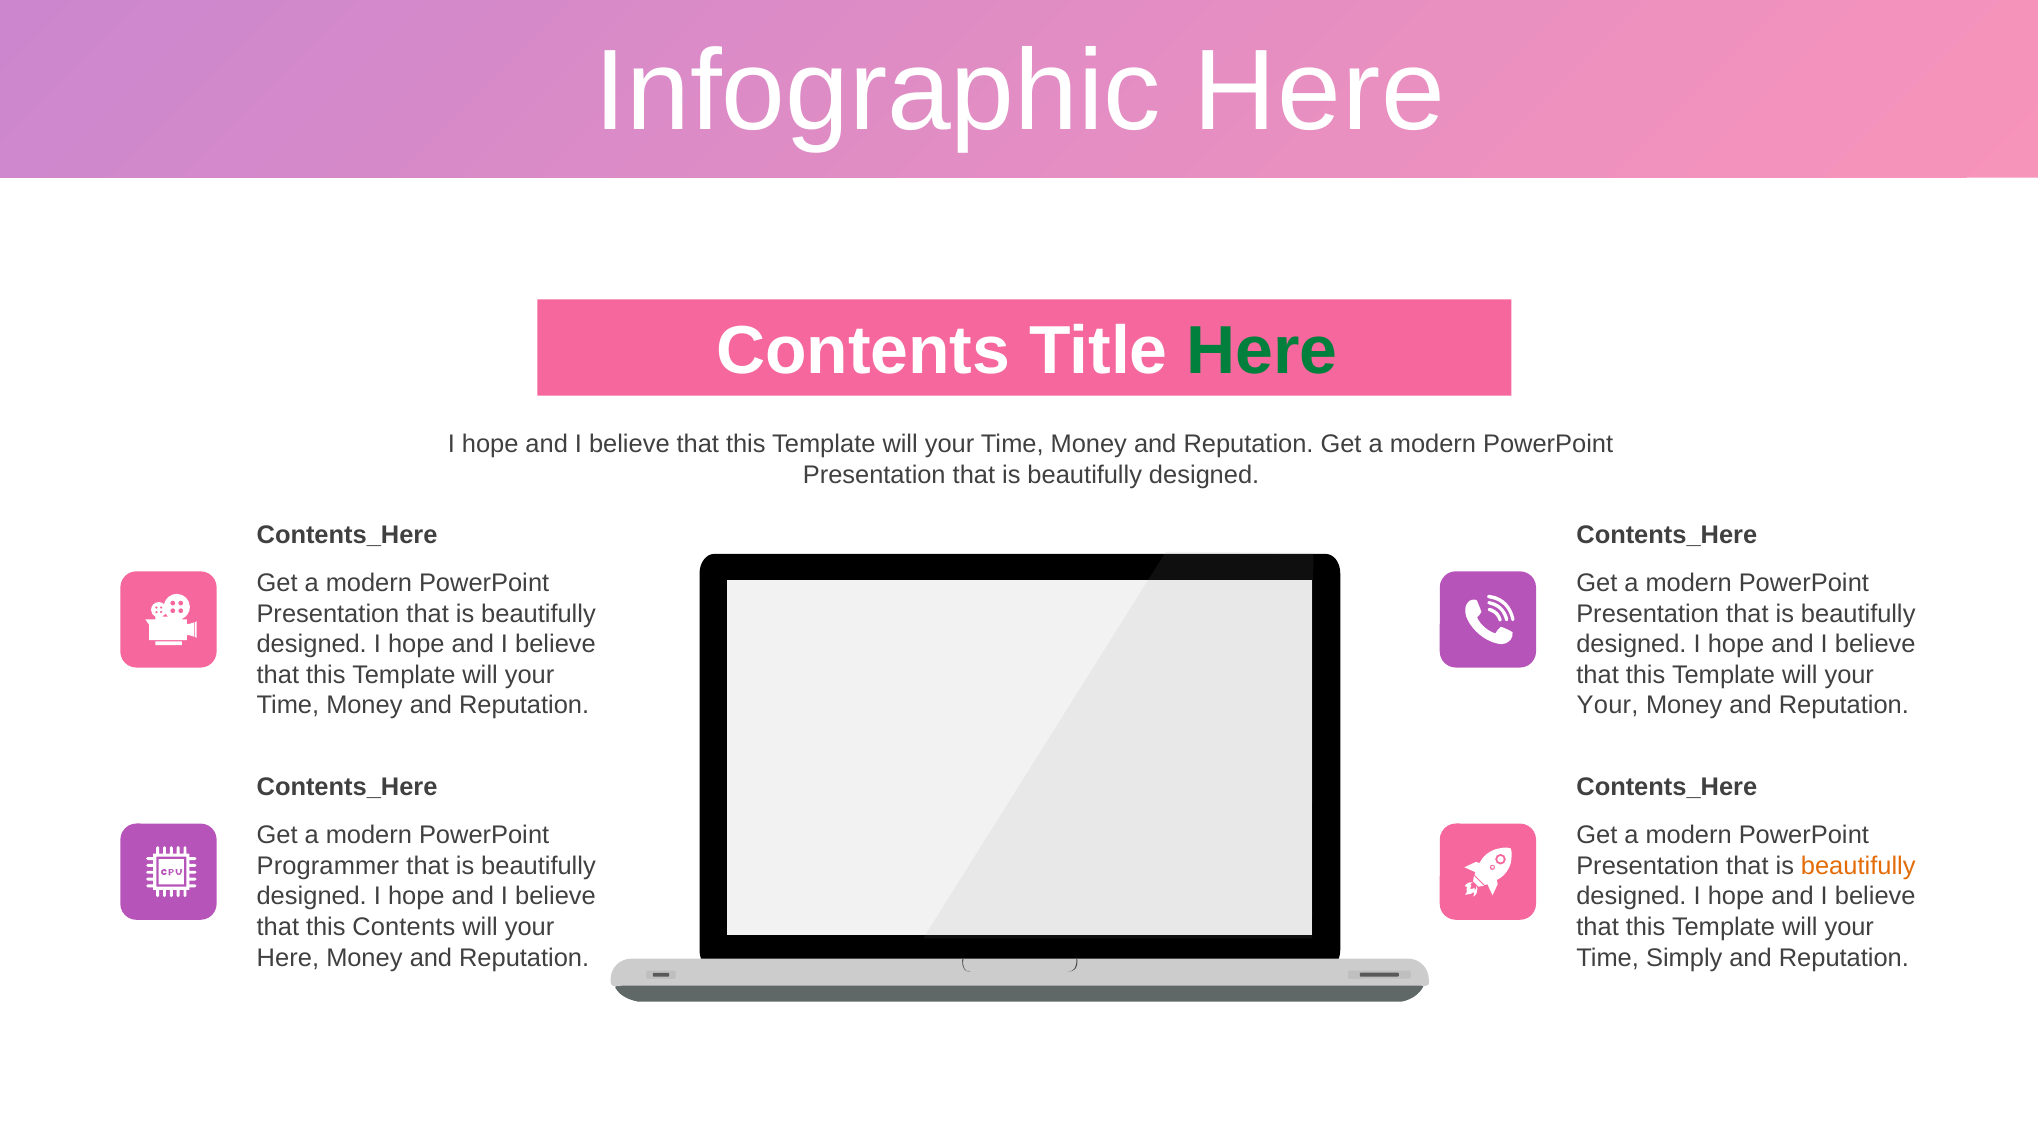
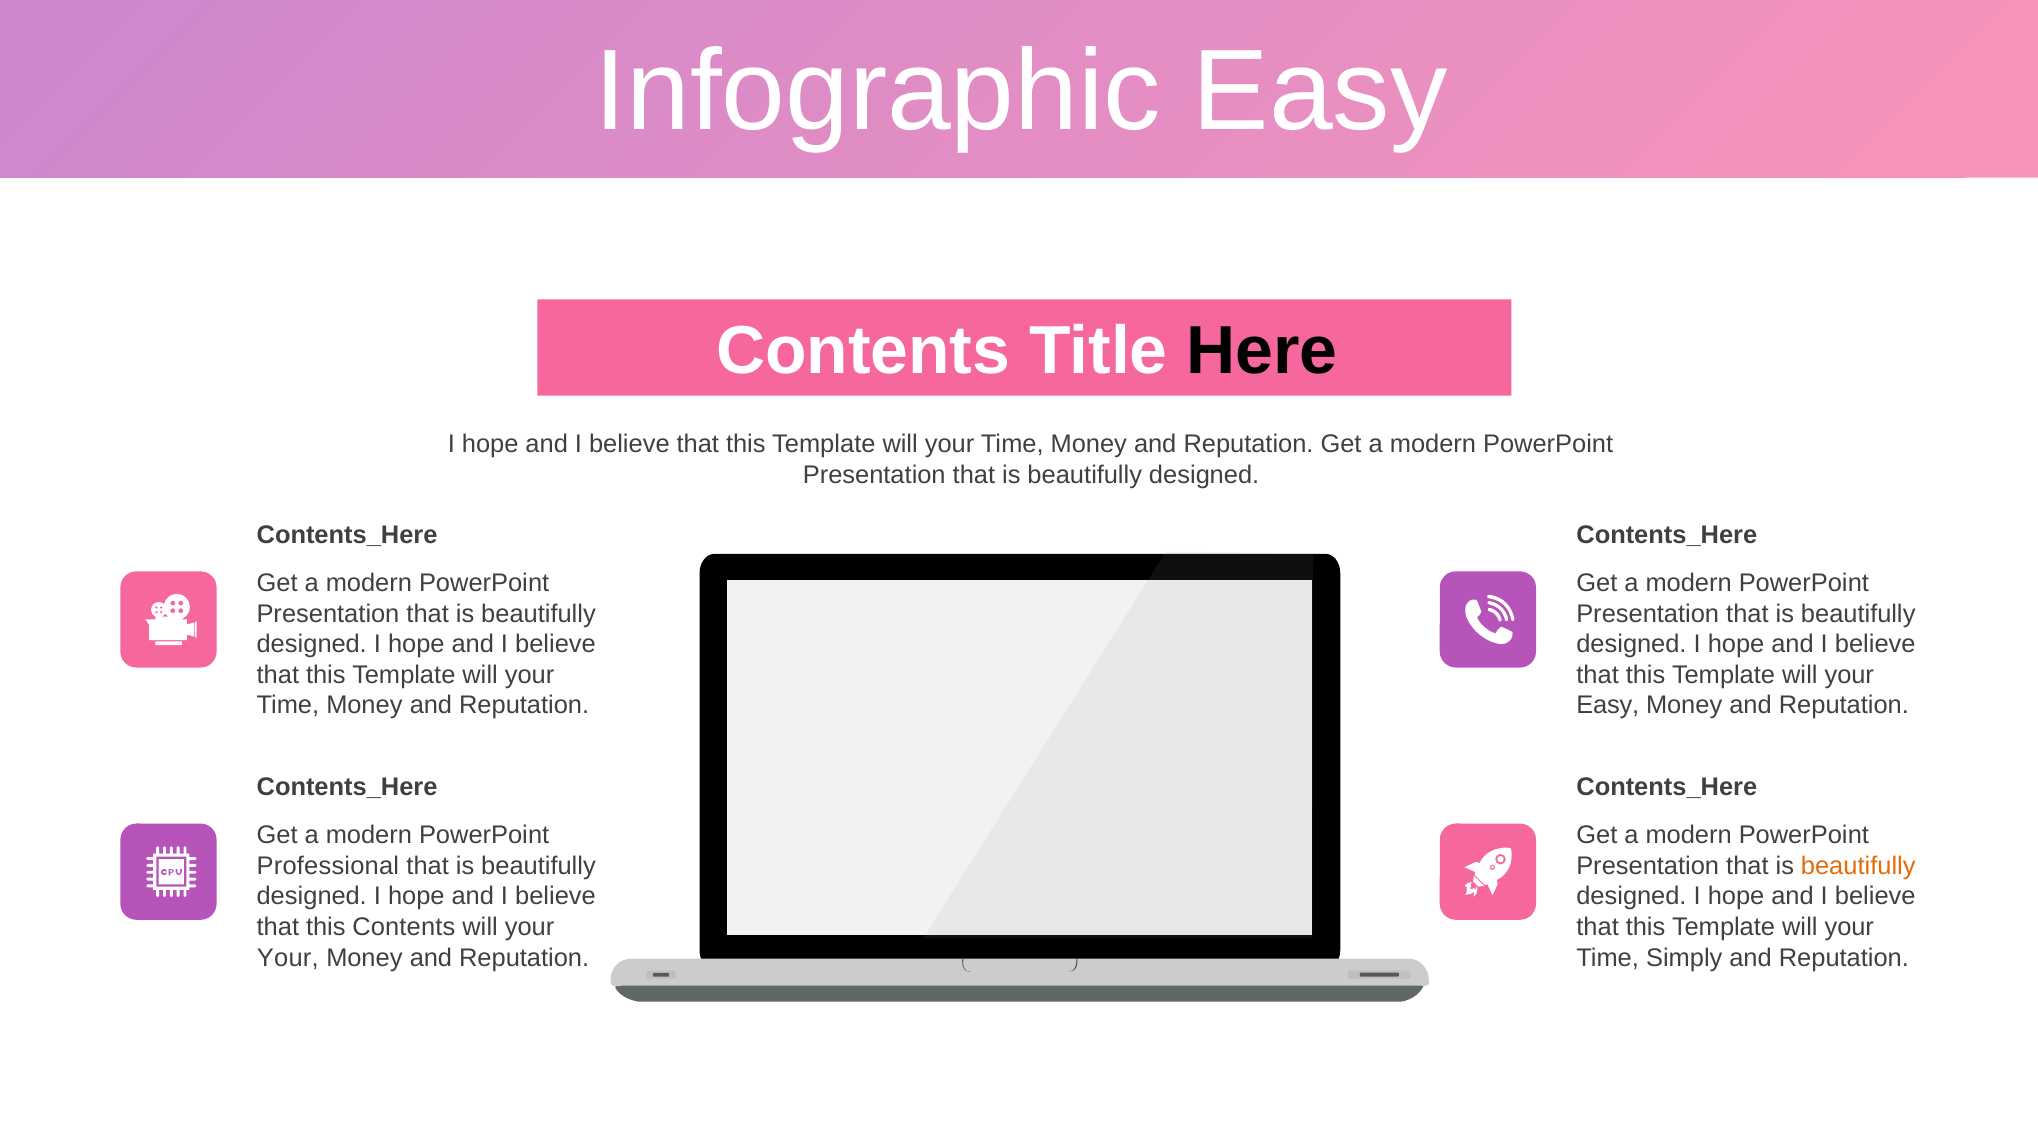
Infographic Here: Here -> Easy (1320, 92)
Here colour: green -> black (1262, 352)
Your: Your -> Easy (1608, 706)
Programmer: Programmer -> Professional (328, 866)
Here: Here -> Your (288, 958)
